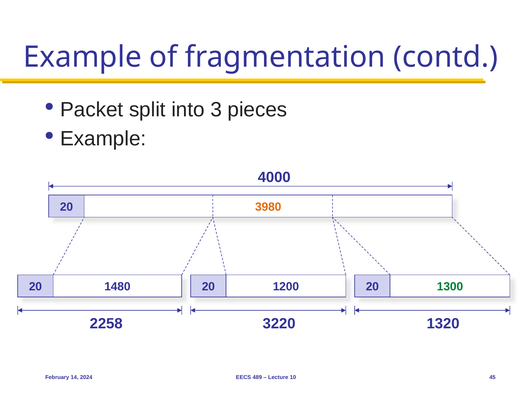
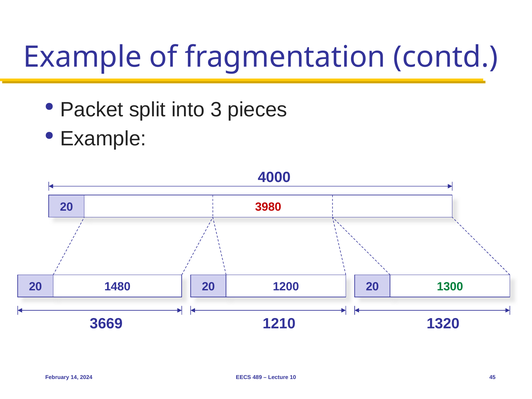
3980 colour: orange -> red (268, 207)
2258: 2258 -> 3669 (106, 324)
3220: 3220 -> 1210 (279, 324)
